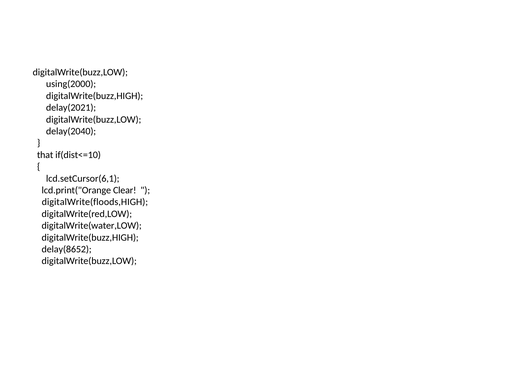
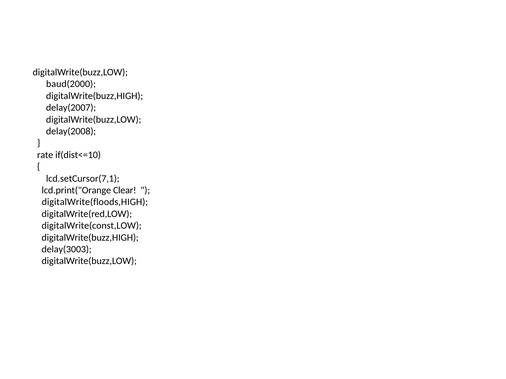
using(2000: using(2000 -> baud(2000 (71, 84)
delay(2021: delay(2021 -> delay(2007 (71, 108)
delay(2040: delay(2040 -> delay(2008 (71, 131)
that: that -> rate (45, 155)
lcd.setCursor(6,1: lcd.setCursor(6,1 -> lcd.setCursor(7,1 (83, 179)
digitalWrite(water,LOW: digitalWrite(water,LOW -> digitalWrite(const,LOW (92, 226)
delay(8652: delay(8652 -> delay(3003 (67, 250)
